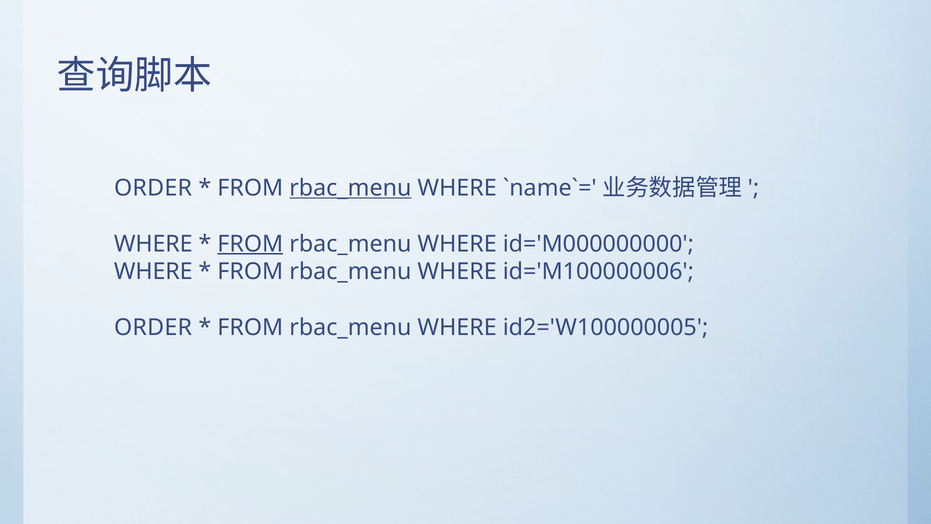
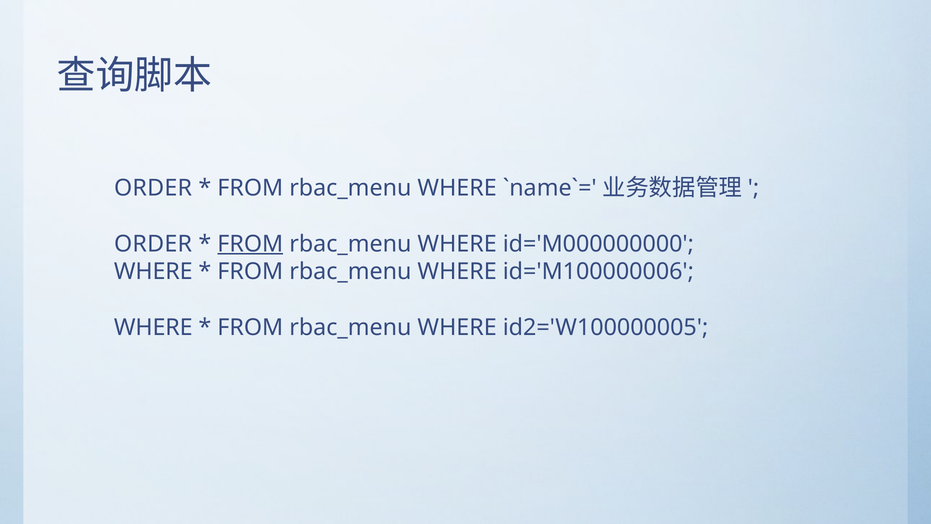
rbac_menu underline: present -> none (350, 188)
WHERE: WHERE -> ORDER (153, 244)
ORDER: ORDER -> WHERE (153, 328)
